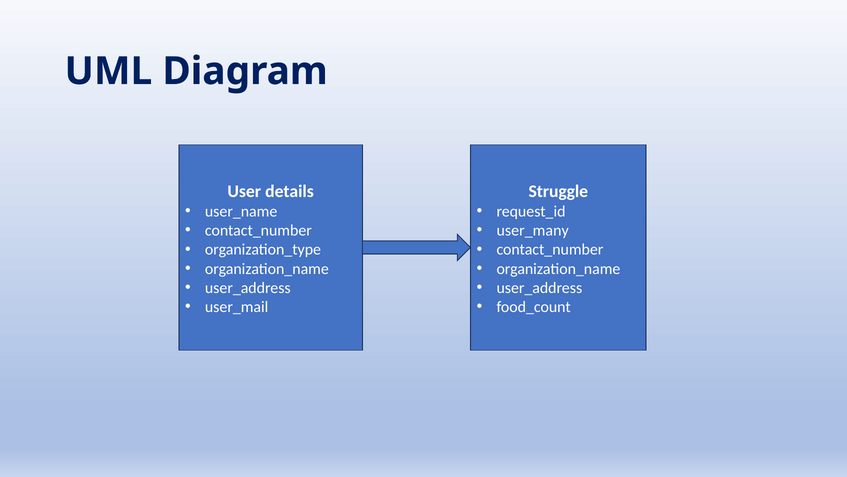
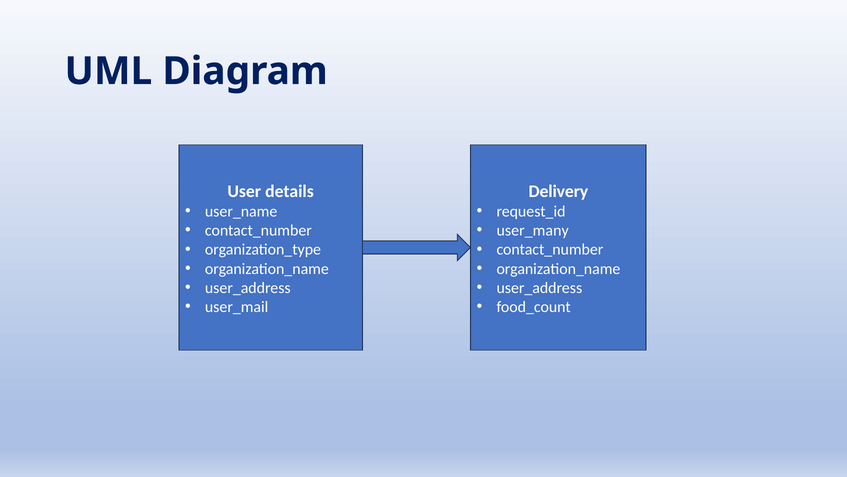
Struggle: Struggle -> Delivery (558, 191)
